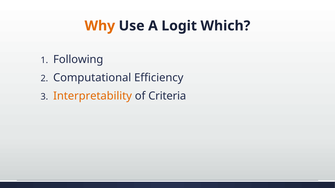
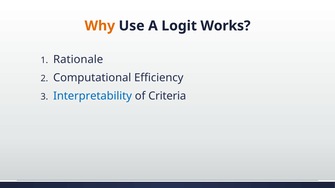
Which: Which -> Works (225, 26)
Following: Following -> Rationale (78, 59)
Interpretability colour: orange -> blue (93, 96)
